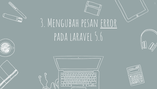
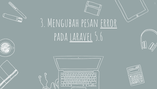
laravel underline: none -> present (81, 37)
